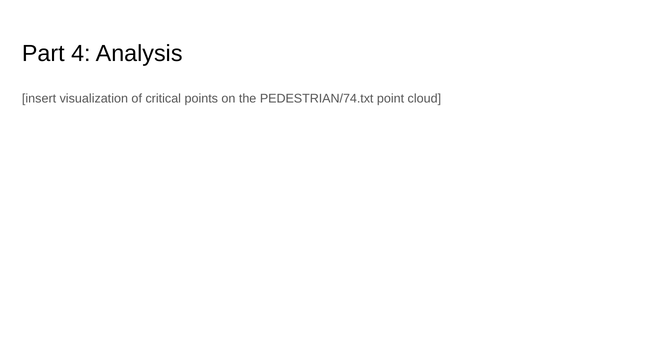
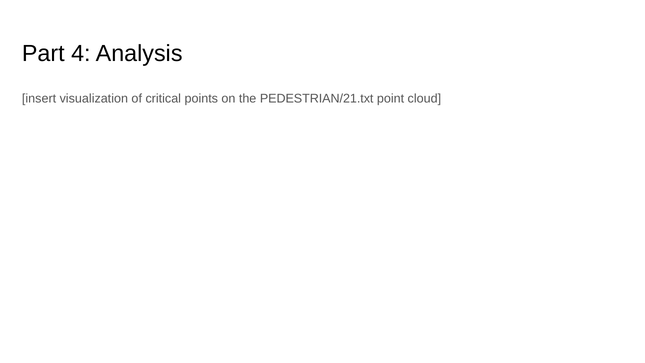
PEDESTRIAN/74.txt: PEDESTRIAN/74.txt -> PEDESTRIAN/21.txt (317, 98)
